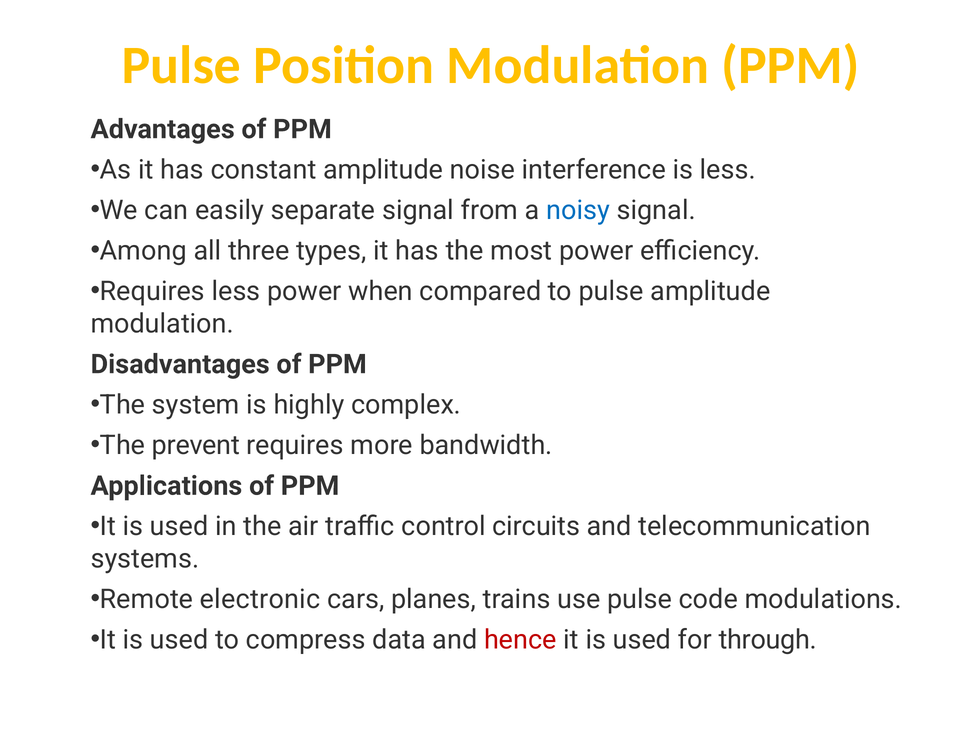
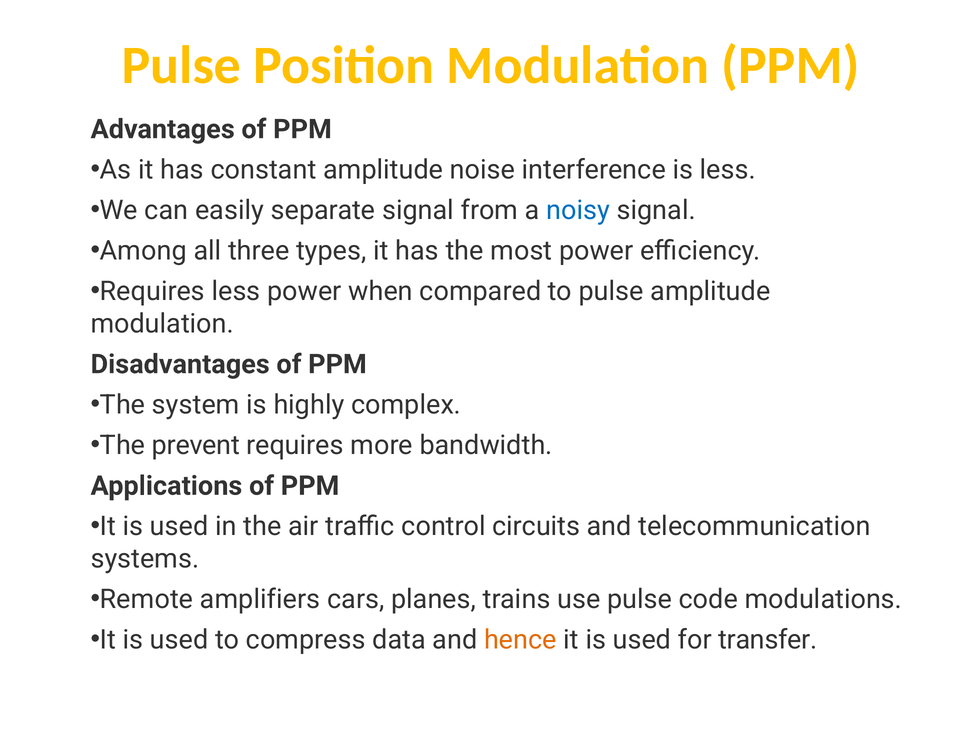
electronic: electronic -> amplifiers (260, 599)
hence colour: red -> orange (520, 640)
through: through -> transfer (768, 640)
